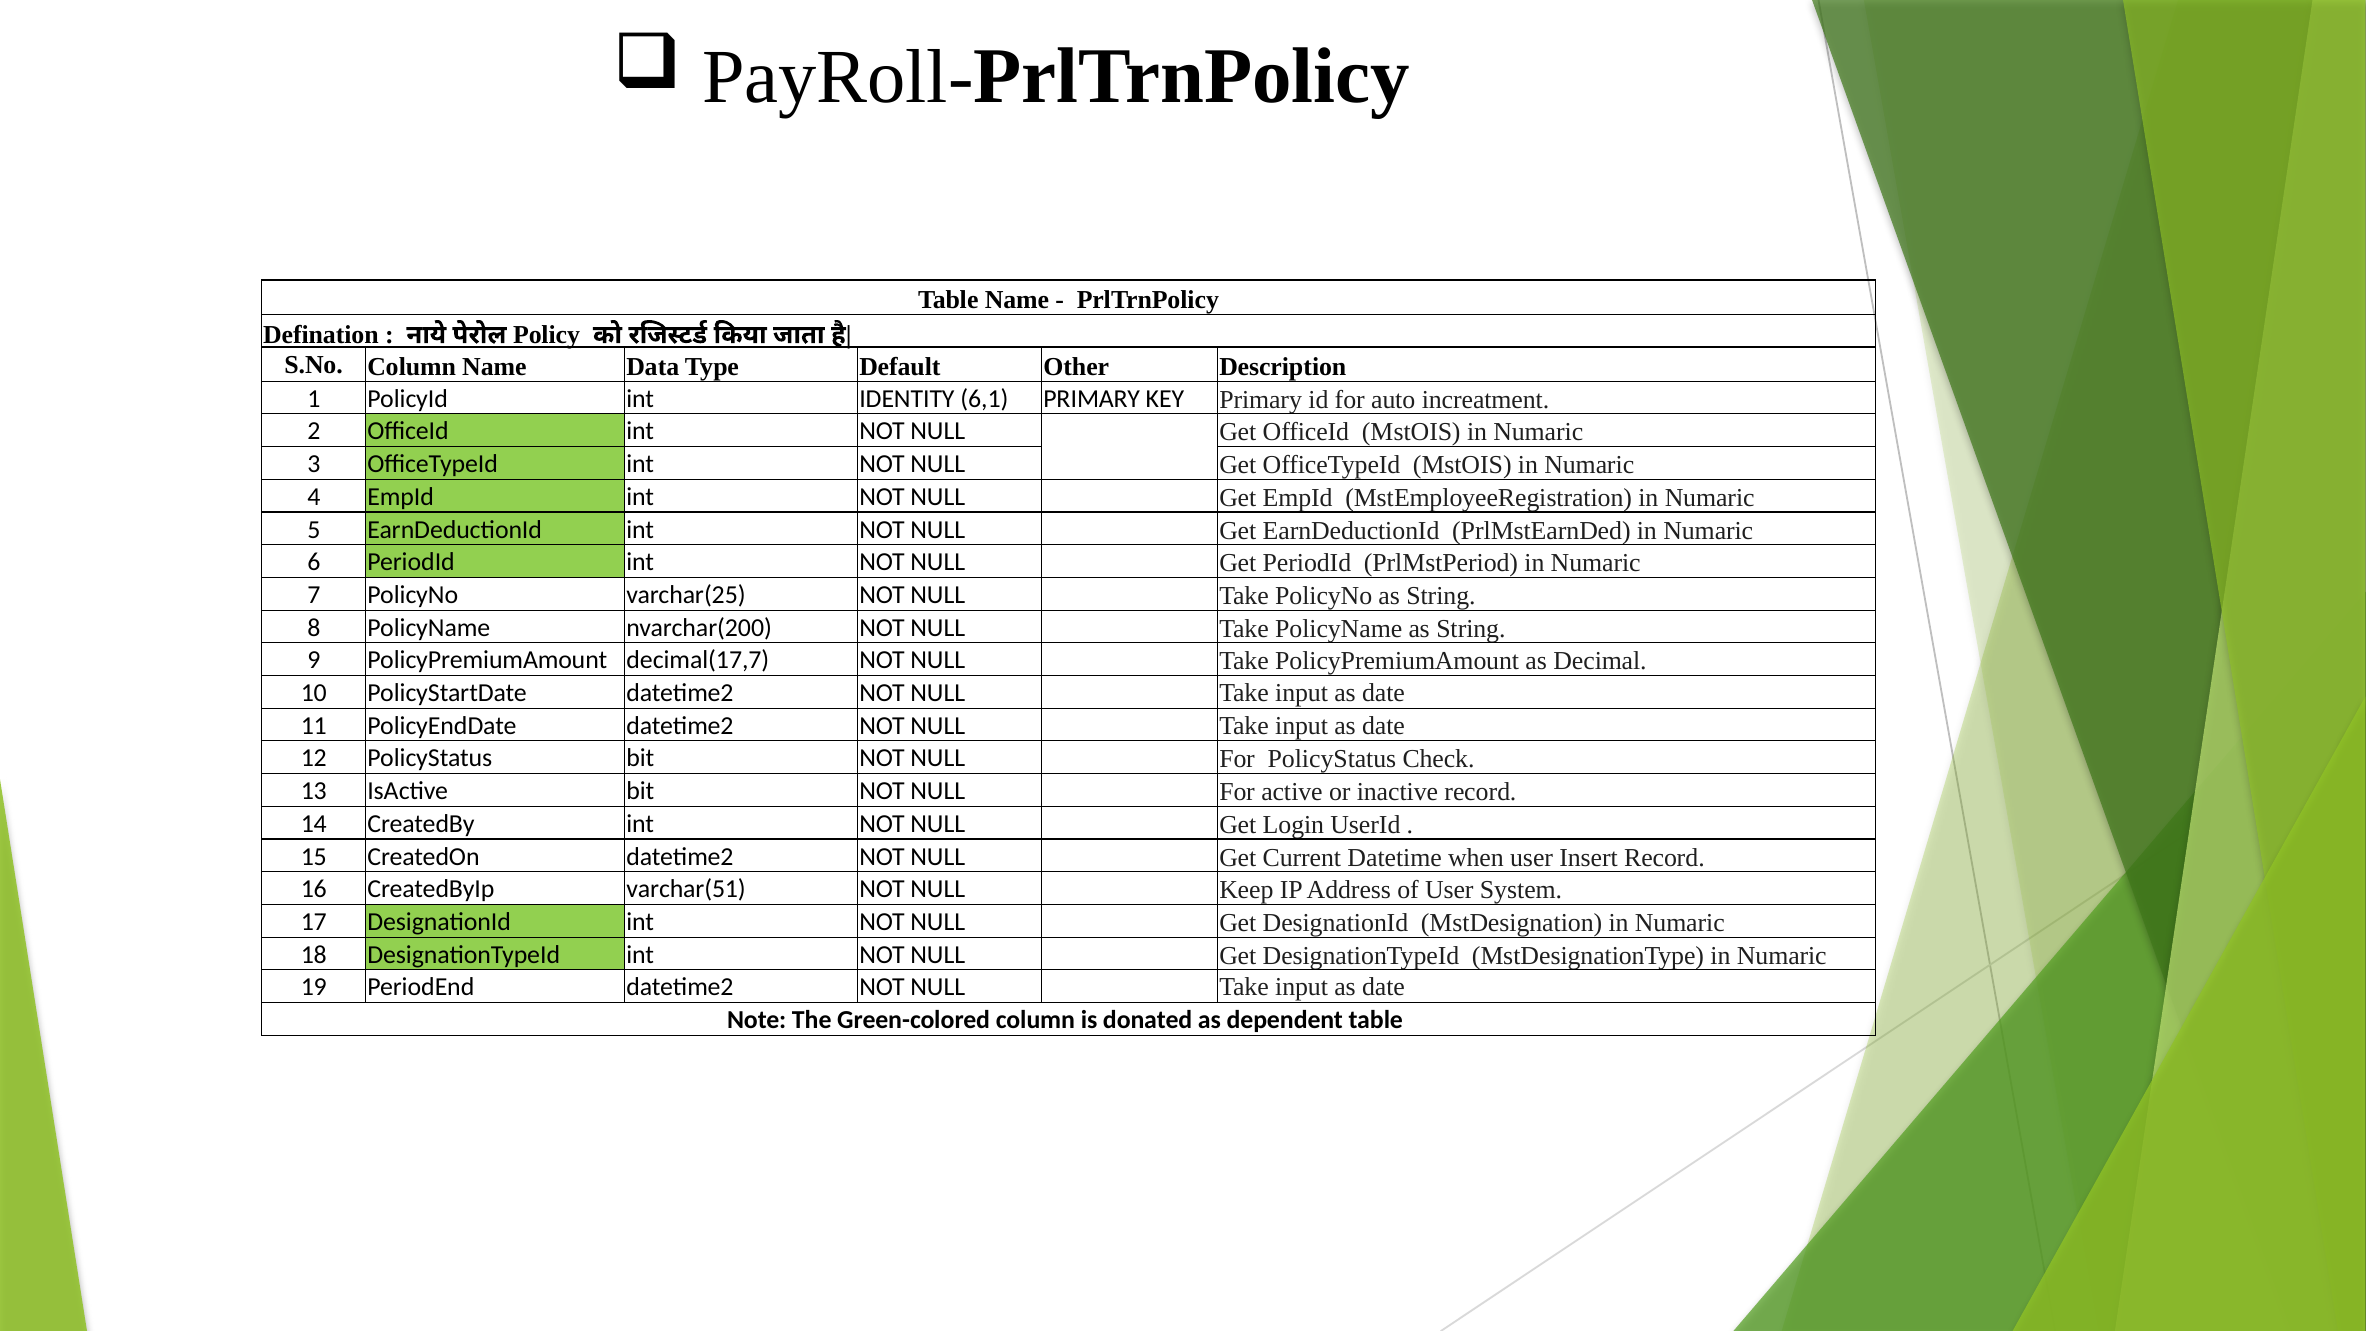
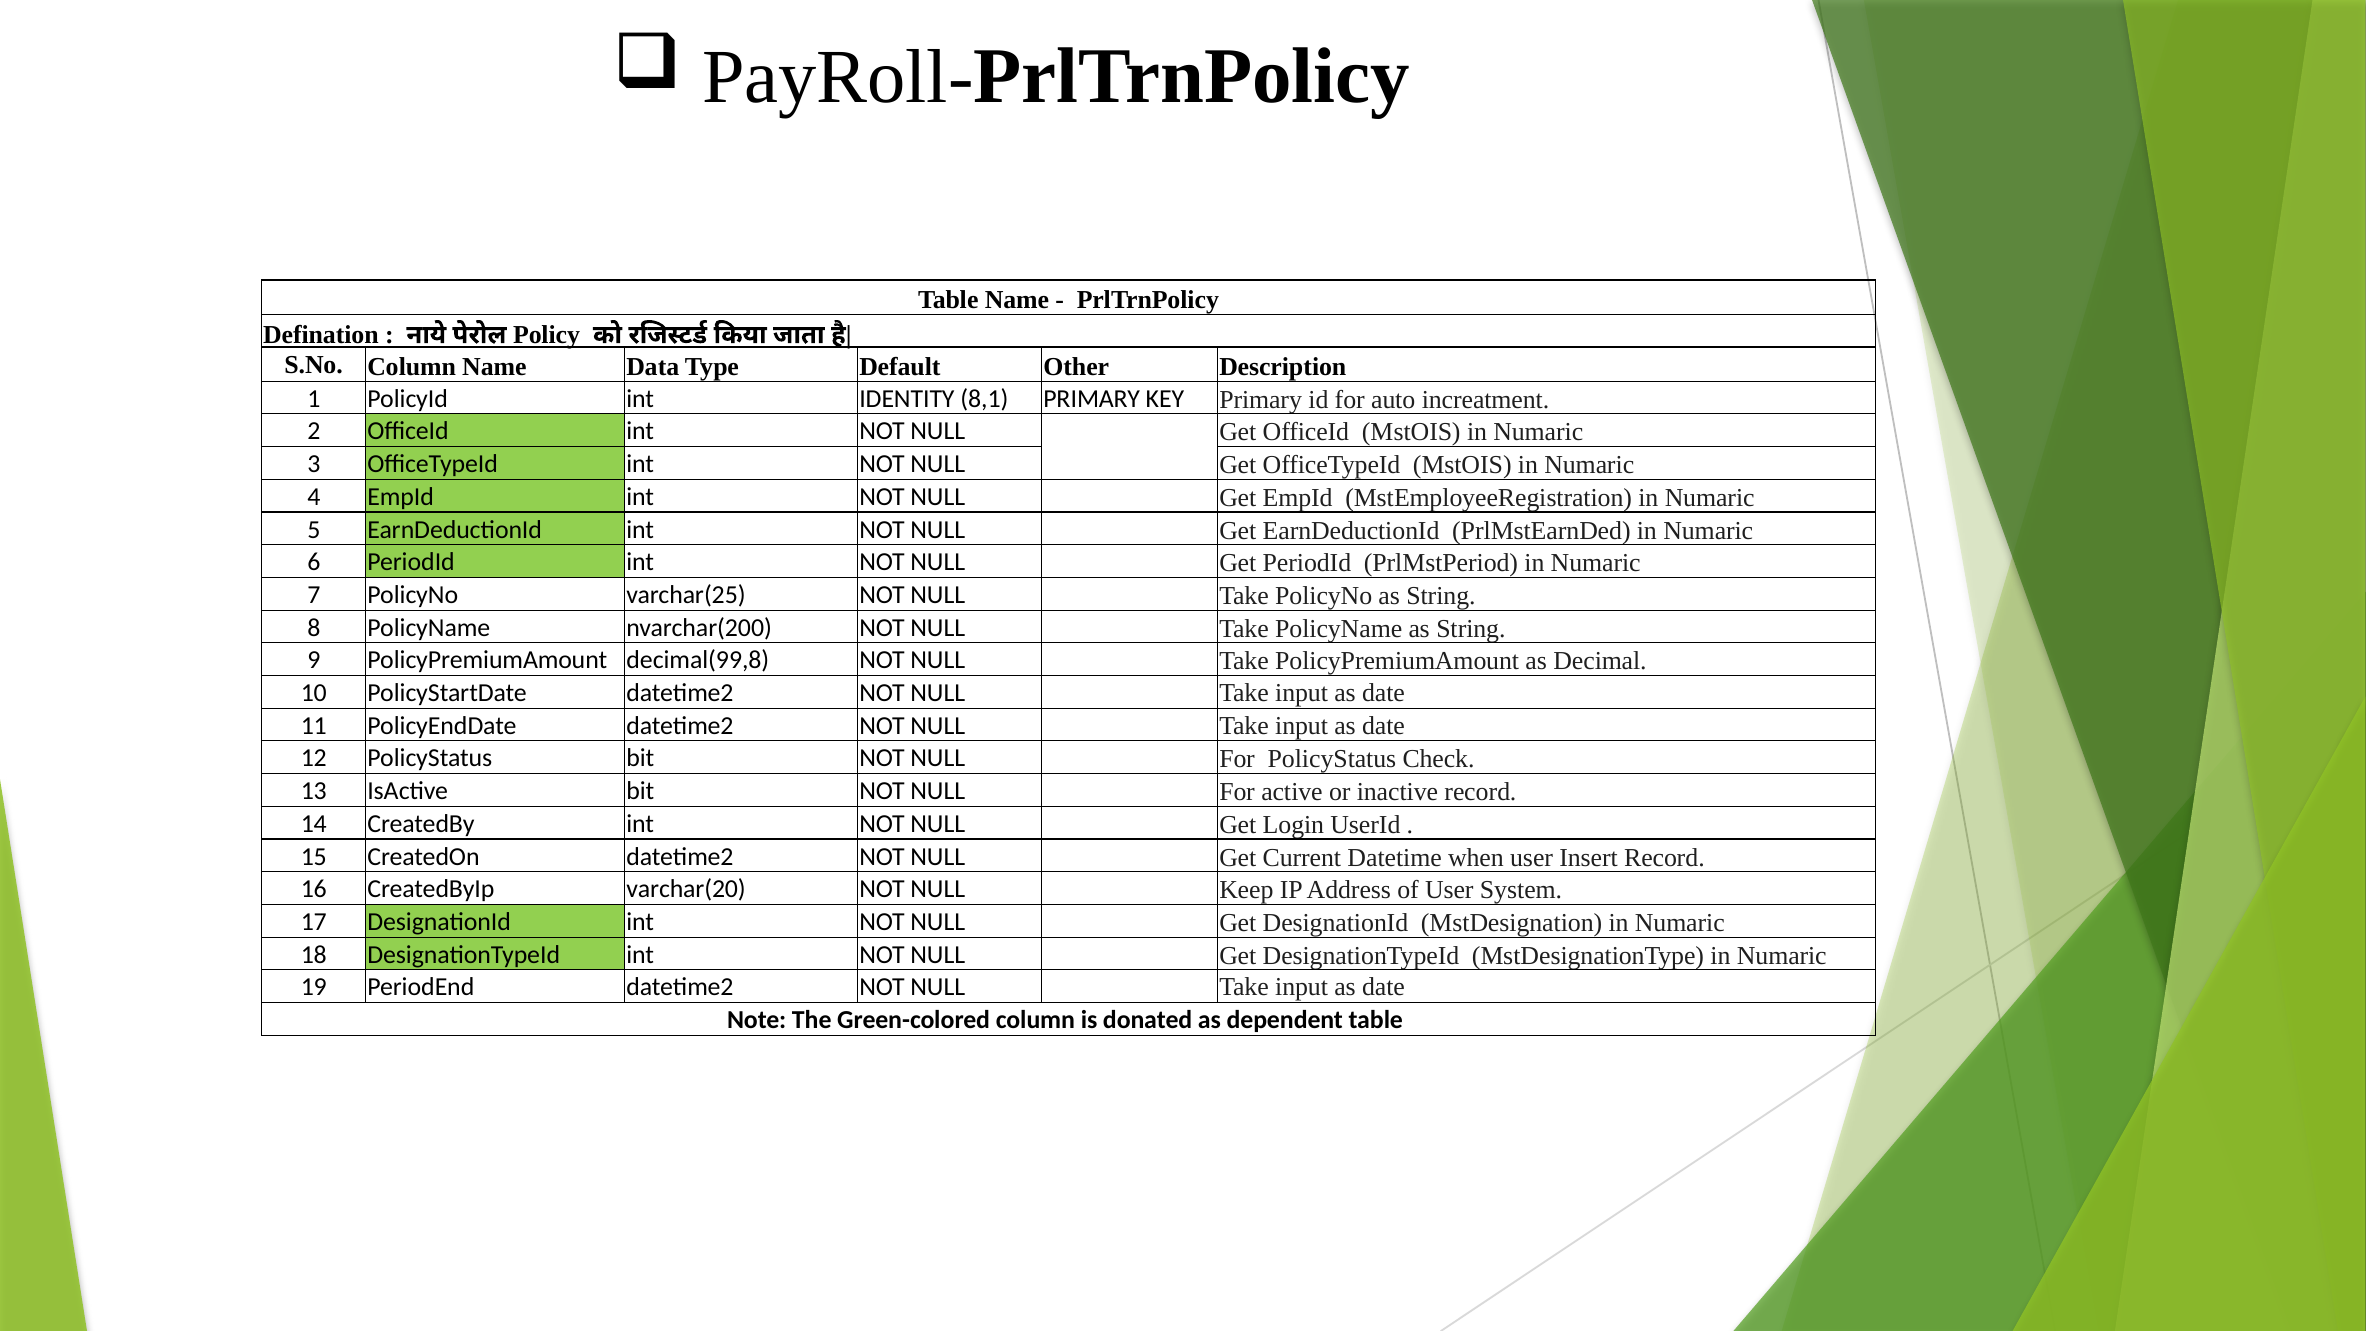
6,1: 6,1 -> 8,1 (984, 399)
decimal(17,7: decimal(17,7 -> decimal(99,8 (698, 660)
varchar(51: varchar(51 -> varchar(20 (686, 889)
